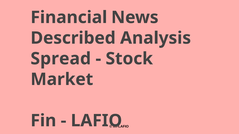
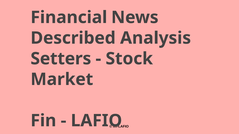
Spread: Spread -> Setters (61, 59)
